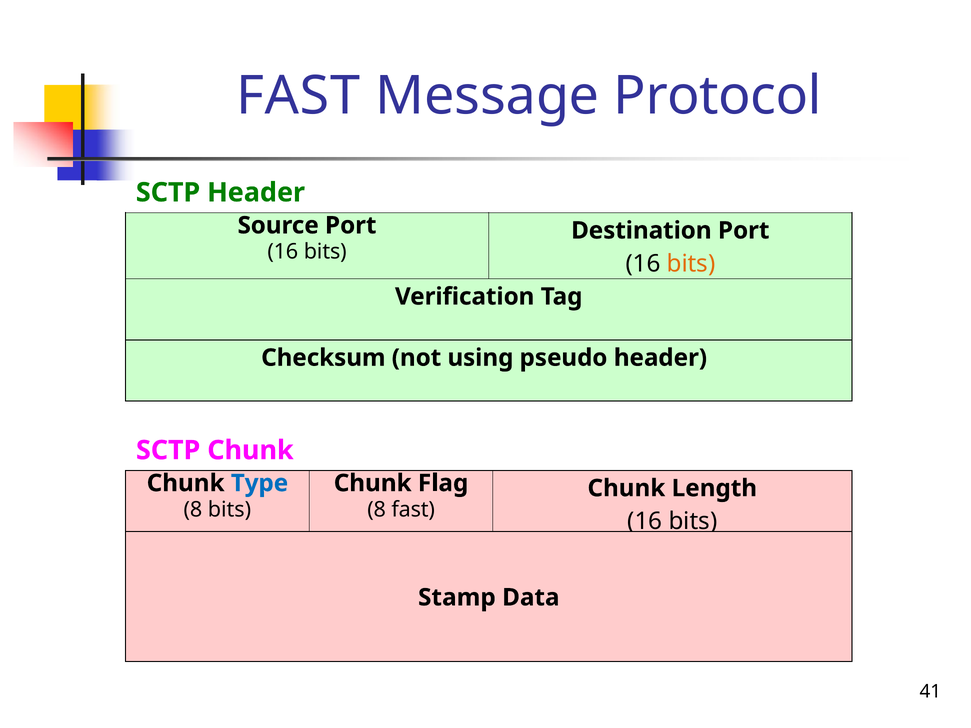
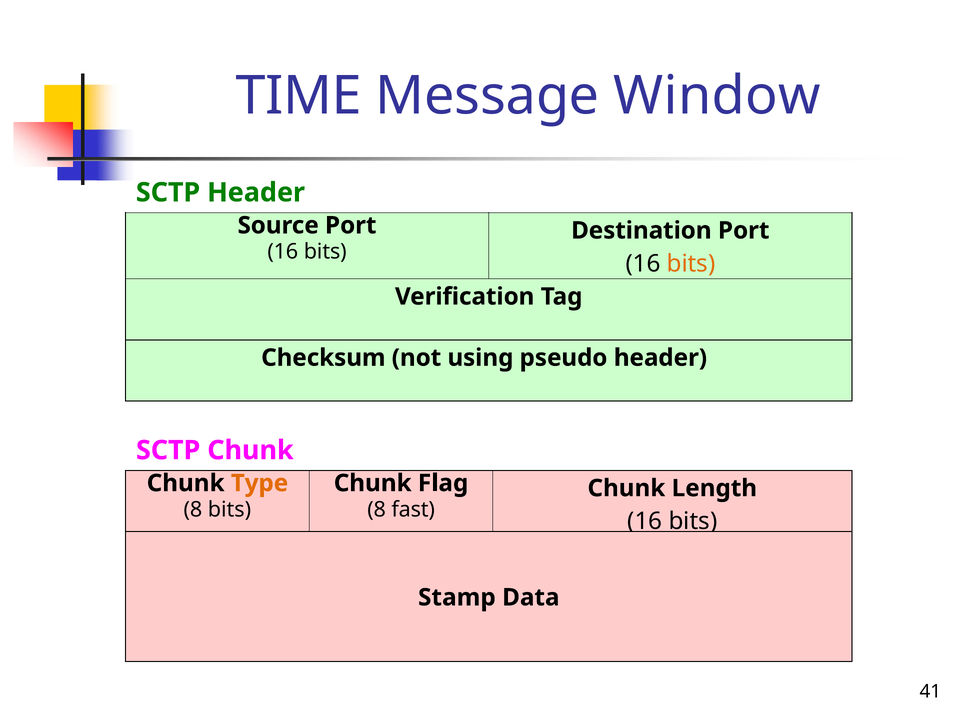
FAST: FAST -> TIME (299, 96)
Protocol: Protocol -> Window (717, 96)
Type colour: blue -> orange (260, 483)
